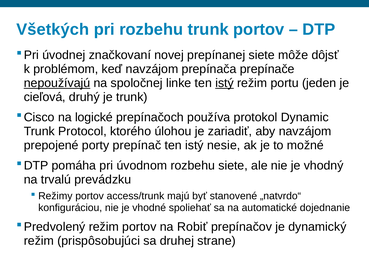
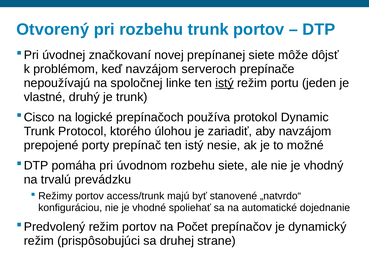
Všetkých: Všetkých -> Otvorený (53, 29)
prepínača: prepínača -> serveroch (209, 69)
nepoužívajú underline: present -> none (57, 83)
cieľová: cieľová -> vlastné (45, 97)
Robiť: Robiť -> Počet (192, 227)
